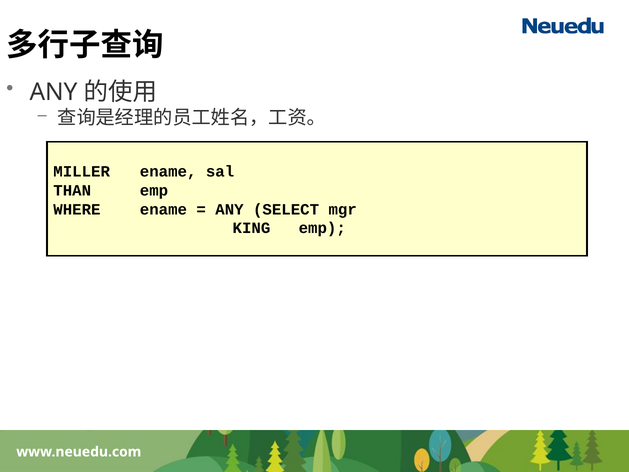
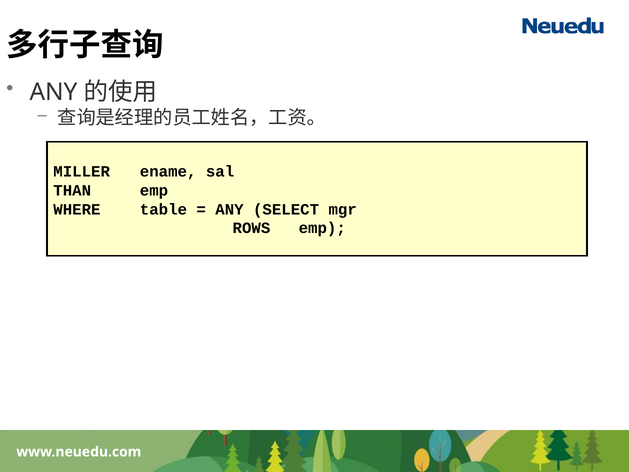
WHERE ename: ename -> table (163, 209)
KING: KING -> ROWS (251, 228)
